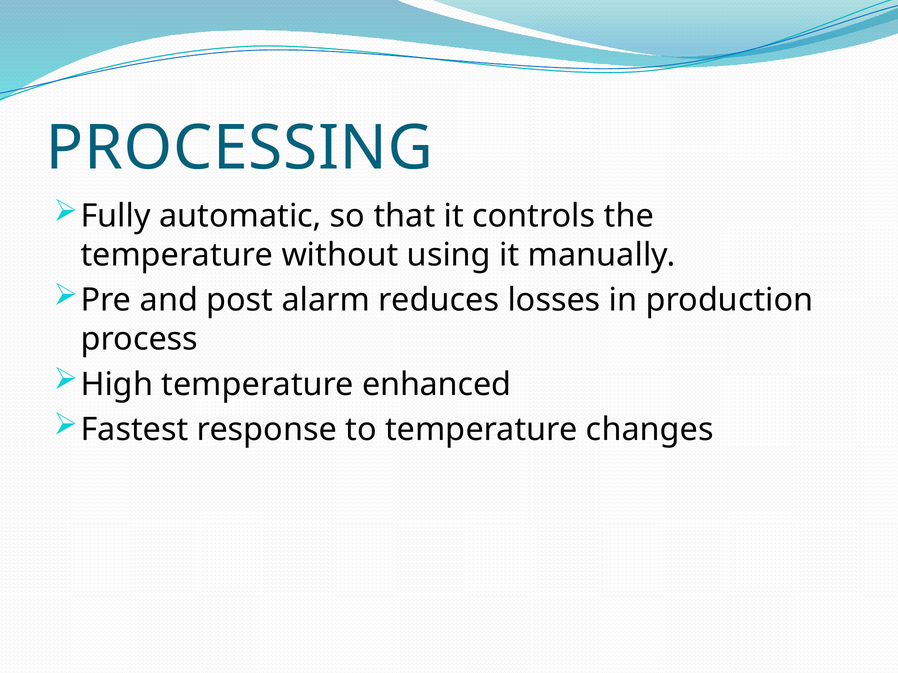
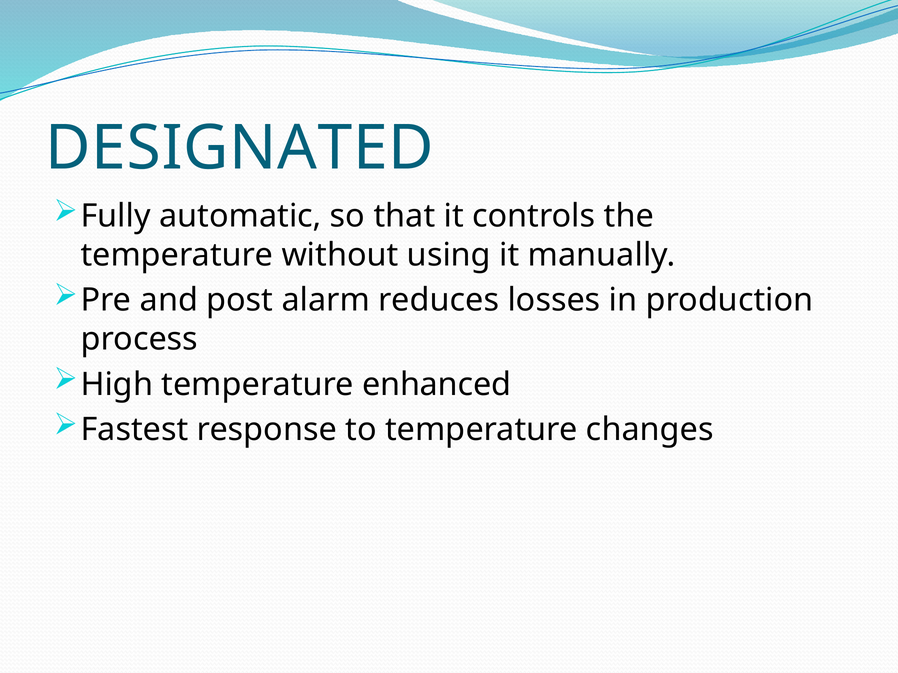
PROCESSING: PROCESSING -> DESIGNATED (240, 148)
